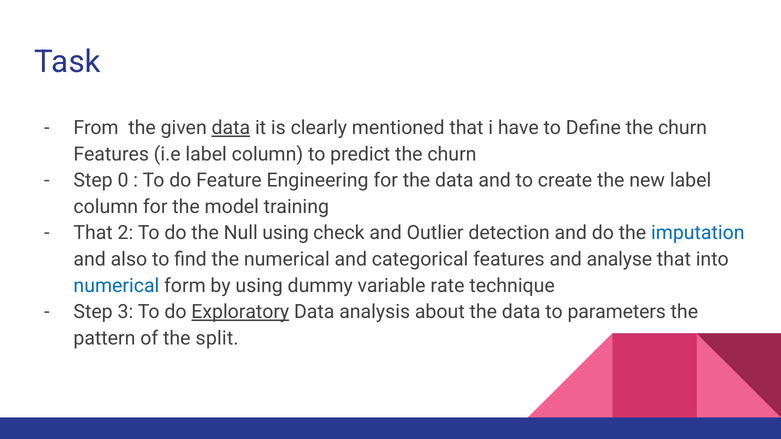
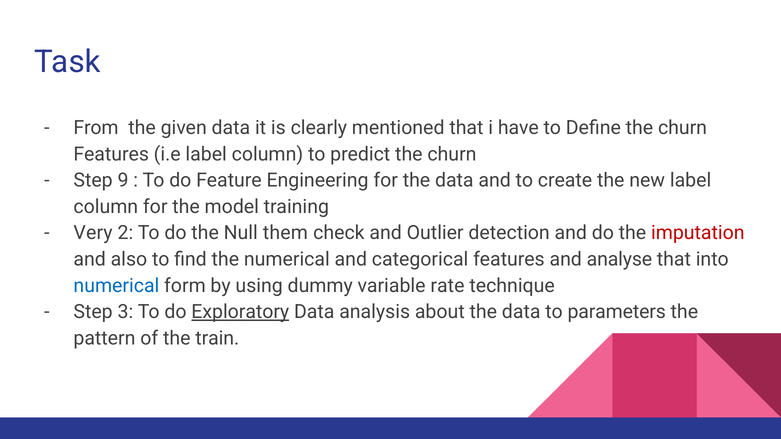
data underline: present -> none (231, 128)
0: 0 -> 9 (123, 181)
That: That -> Very (93, 233)
Null using: using -> them (285, 233)
imputation colour: blue -> red (698, 233)
split: split -> train (217, 338)
